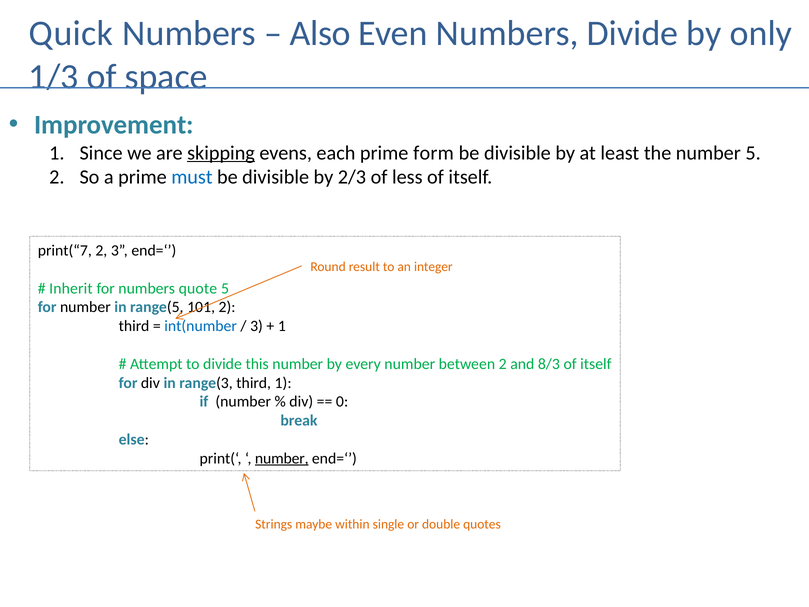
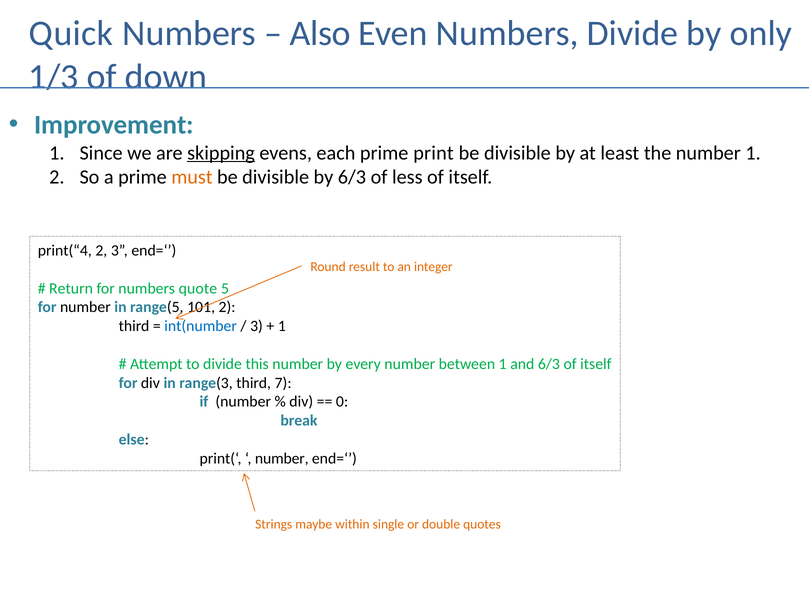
space: space -> down (166, 77)
form: form -> print (433, 153)
number 5: 5 -> 1 (753, 153)
must colour: blue -> orange (192, 177)
by 2/3: 2/3 -> 6/3 (352, 177)
print(“7: print(“7 -> print(“4 (65, 250)
Inherit: Inherit -> Return (71, 288)
between 2: 2 -> 1 (503, 364)
and 8/3: 8/3 -> 6/3 (549, 364)
third 1: 1 -> 7 (283, 383)
number underline: present -> none (282, 458)
